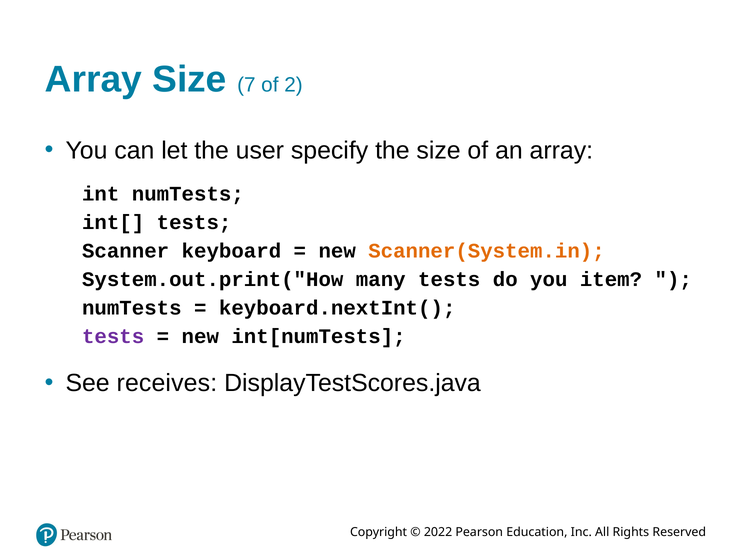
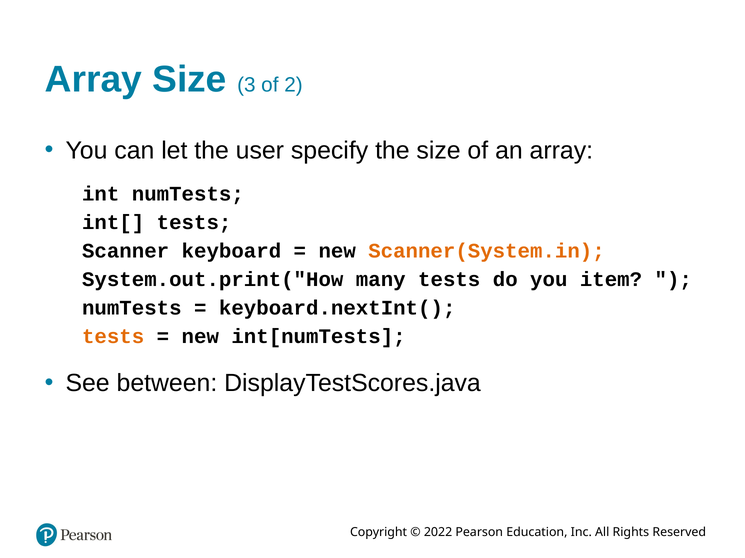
7: 7 -> 3 (246, 85)
tests colour: purple -> orange (113, 337)
receives: receives -> between (167, 383)
